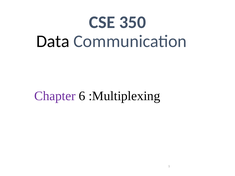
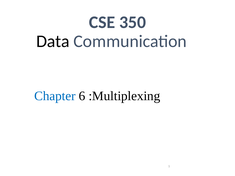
Chapter colour: purple -> blue (55, 96)
